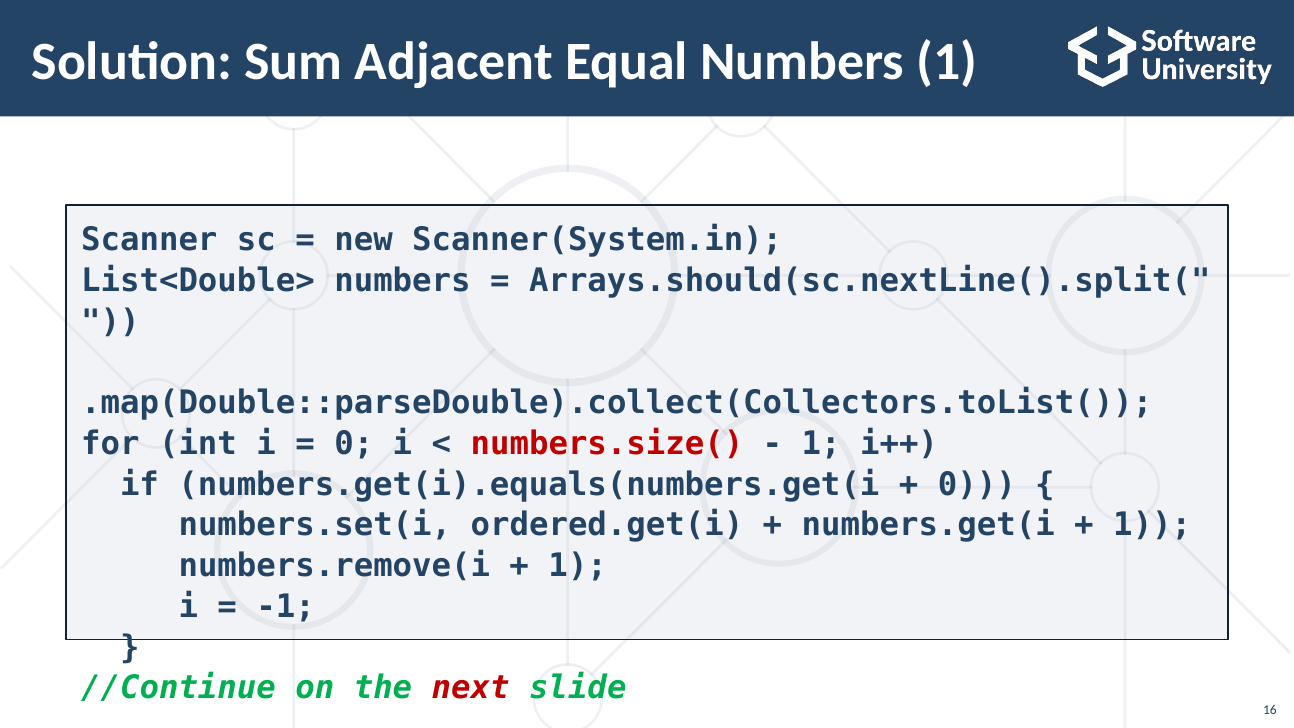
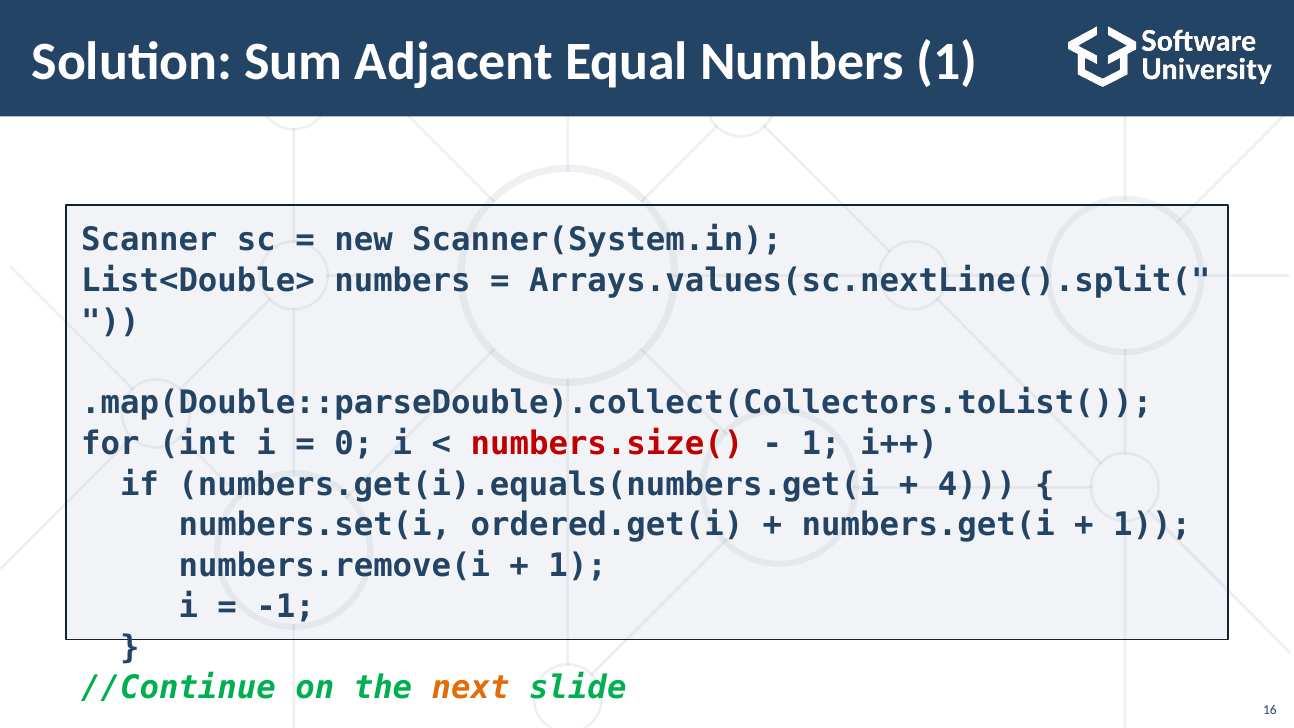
Arrays.should(sc.nextLine().split(: Arrays.should(sc.nextLine().split( -> Arrays.values(sc.nextLine().split( (870, 281)
0: 0 -> 4 (977, 484)
next colour: red -> orange (471, 688)
